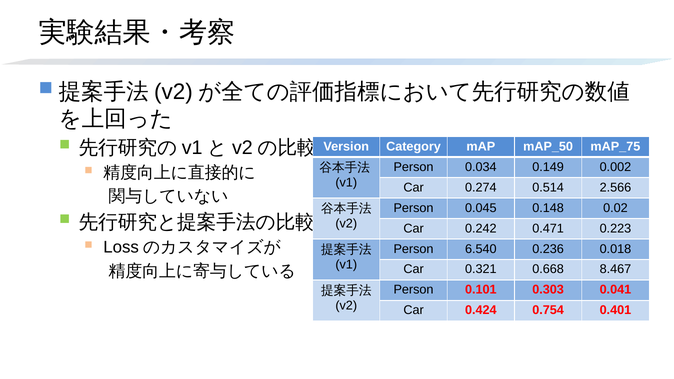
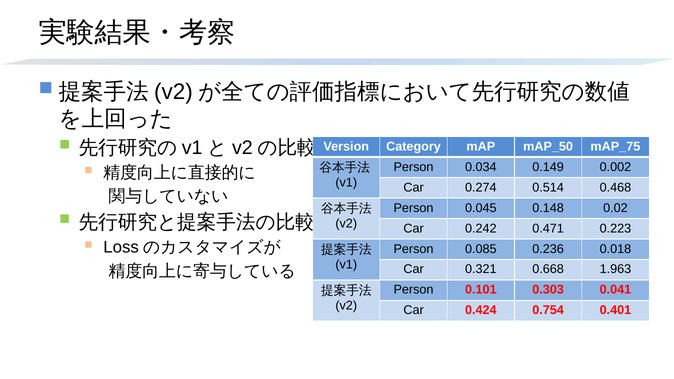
2.566: 2.566 -> 0.468 (615, 187)
6.540: 6.540 -> 0.085 (481, 249)
8.467: 8.467 -> 1.963 (615, 269)
